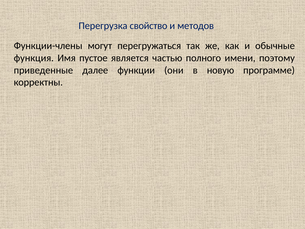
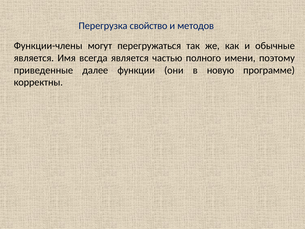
функция: функция -> является (34, 58)
пустое: пустое -> всегда (93, 58)
